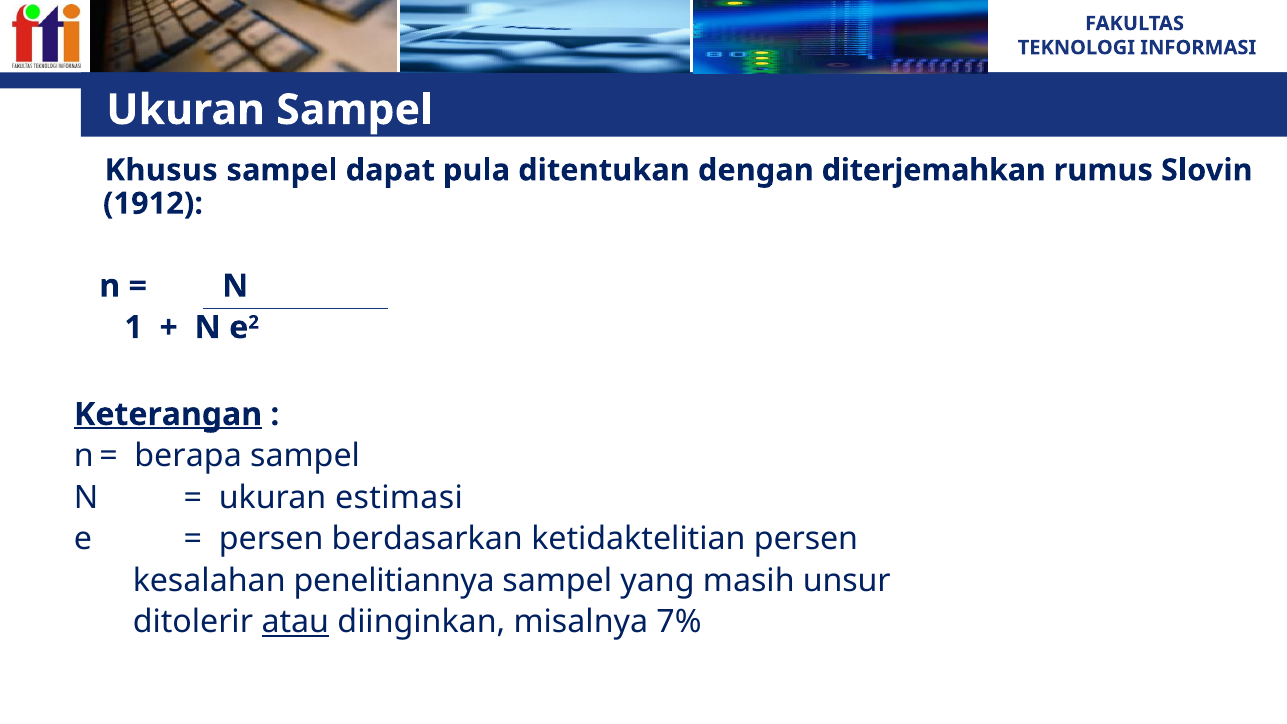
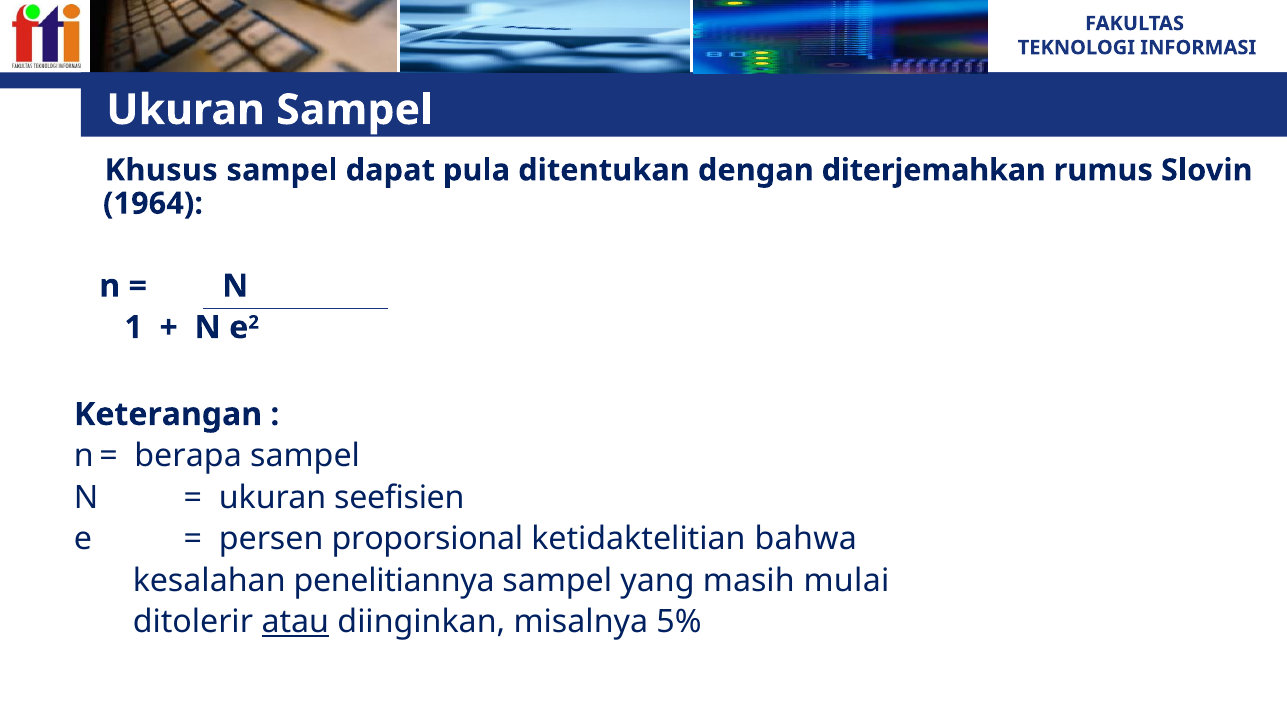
1912: 1912 -> 1964 (153, 204)
Keterangan underline: present -> none (168, 414)
estimasi: estimasi -> seefisien (399, 497)
berdasarkan: berdasarkan -> proporsional (427, 539)
ketidaktelitian persen: persen -> bahwa (806, 539)
unsur: unsur -> mulai (847, 580)
7%: 7% -> 5% (679, 622)
